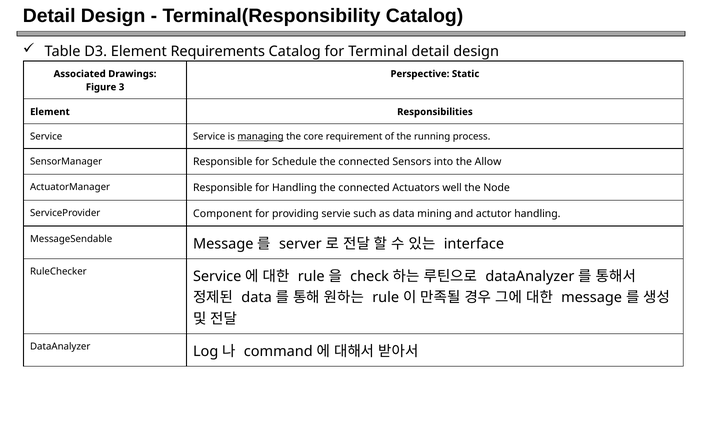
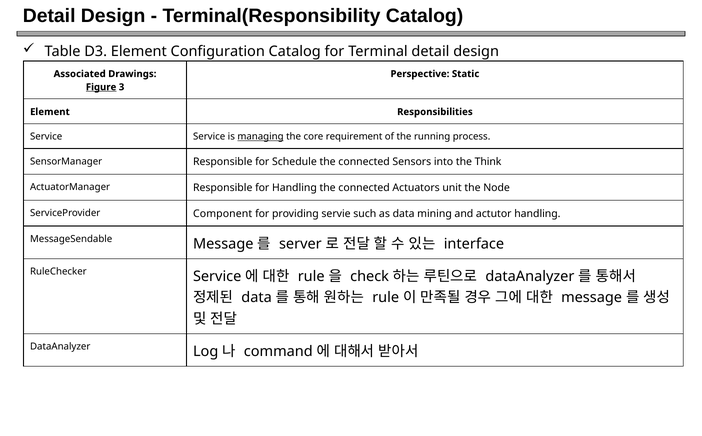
Requirements: Requirements -> Configuration (218, 52)
Figure underline: none -> present (101, 87)
Allow: Allow -> Think (488, 162)
well: well -> unit (452, 188)
